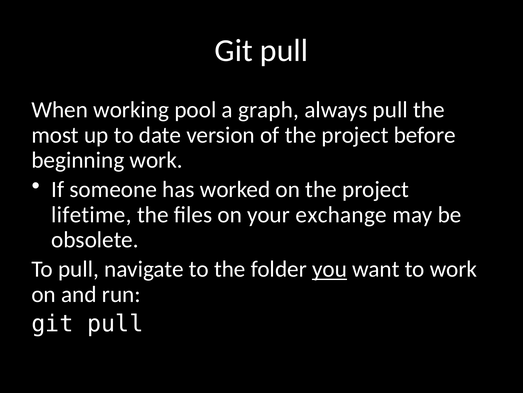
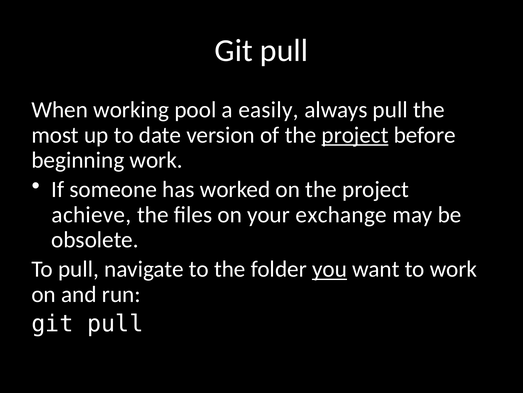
graph: graph -> easily (268, 110)
project underline: none -> present (355, 135)
lifetime: lifetime -> achieve (91, 214)
